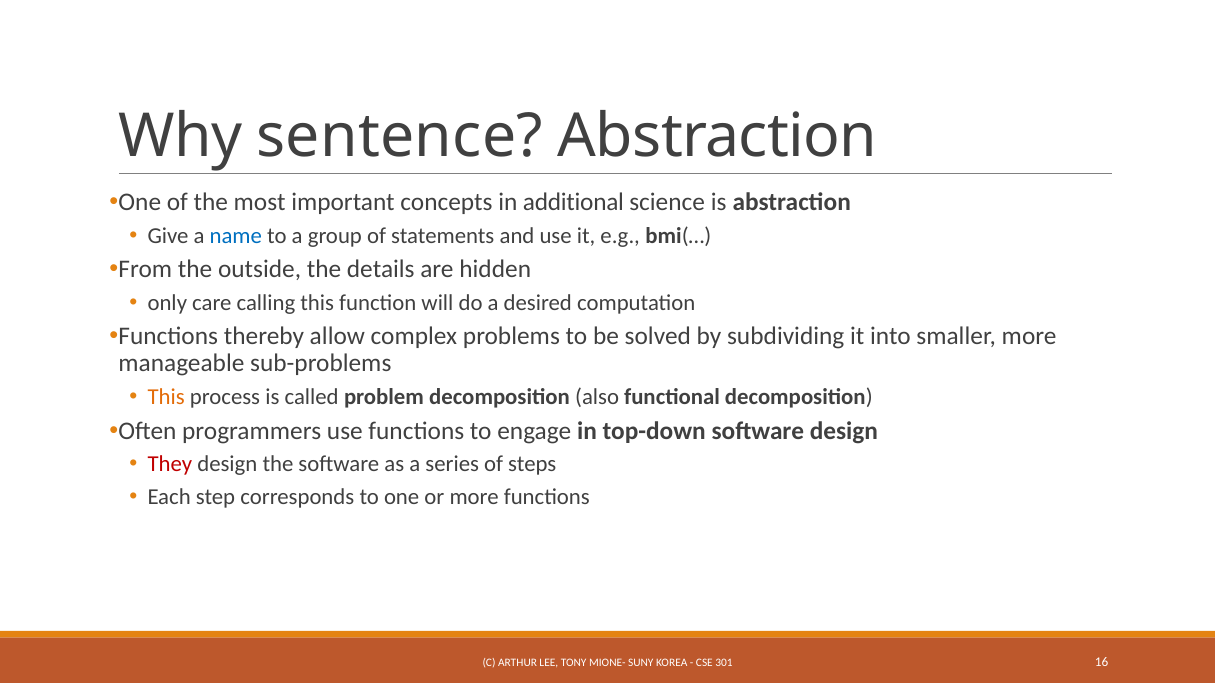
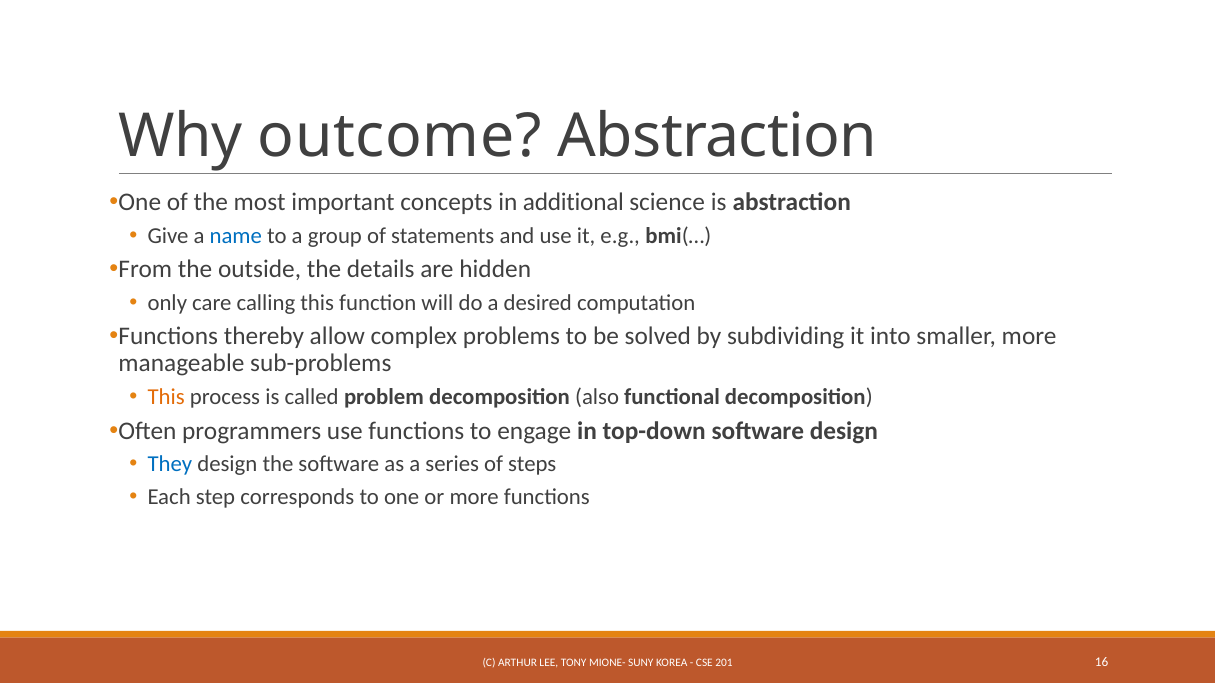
sentence: sentence -> outcome (400, 136)
They colour: red -> blue (170, 465)
301: 301 -> 201 (724, 663)
